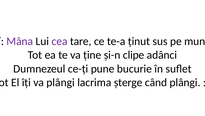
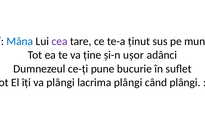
Mâna colour: purple -> blue (20, 41)
clipe: clipe -> ușor (134, 55)
lacrima șterge: șterge -> plângi (128, 82)
